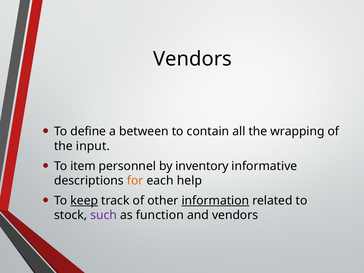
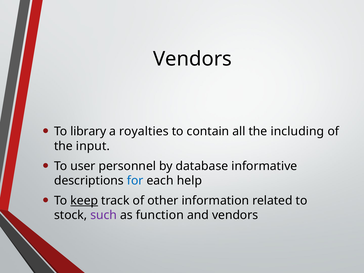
define: define -> library (88, 131)
between: between -> royalties (144, 131)
wrapping: wrapping -> including (297, 131)
item: item -> user (83, 166)
inventory: inventory -> database (202, 166)
for colour: orange -> blue (135, 181)
information underline: present -> none (215, 201)
